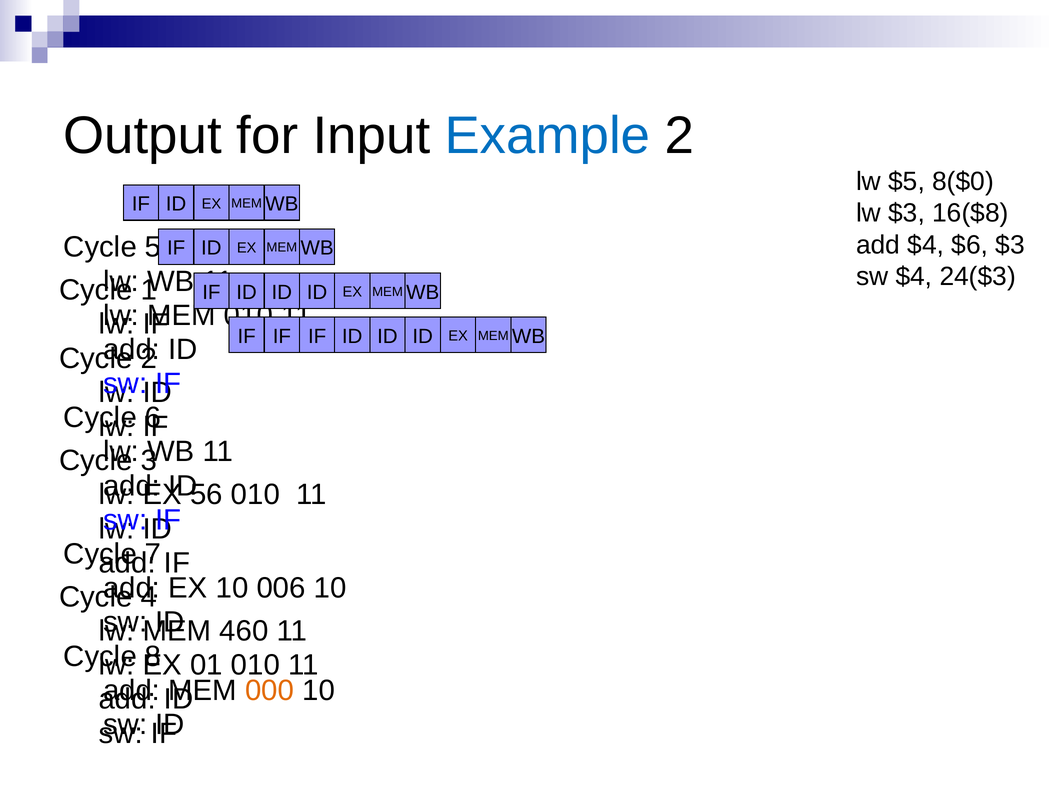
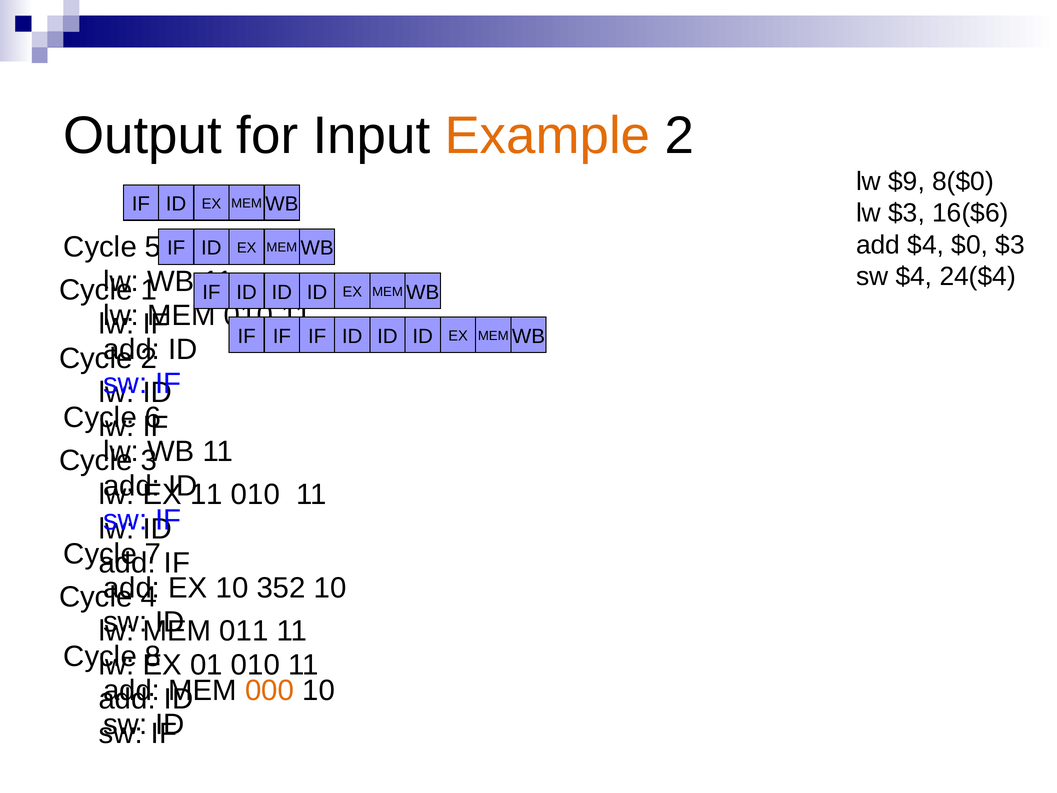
Example colour: blue -> orange (547, 136)
$5: $5 -> $9 (907, 181)
16($8: 16($8 -> 16($6 (970, 213)
$6: $6 -> $0 (970, 245)
24($3: 24($3 -> 24($4 (978, 277)
EX 56: 56 -> 11 (206, 495)
006: 006 -> 352 (281, 588)
460: 460 -> 011 (244, 631)
